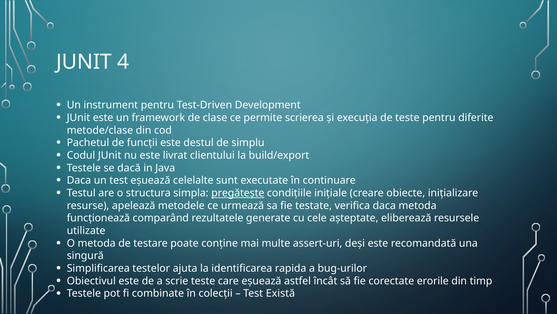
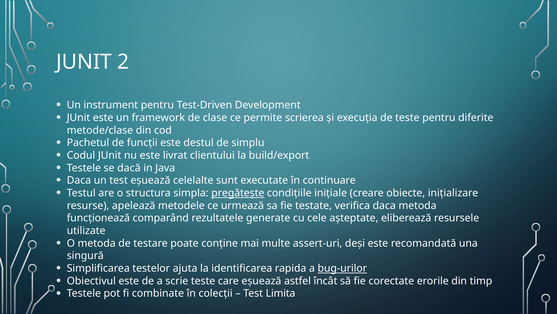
4: 4 -> 2 (123, 62)
bug-urilor underline: none -> present (342, 268)
Există: Există -> Limita (281, 293)
